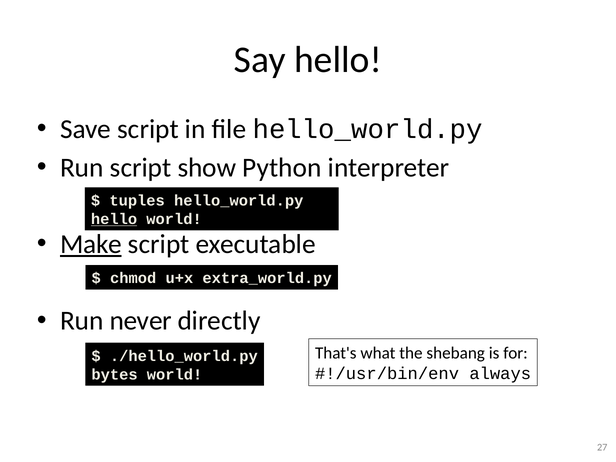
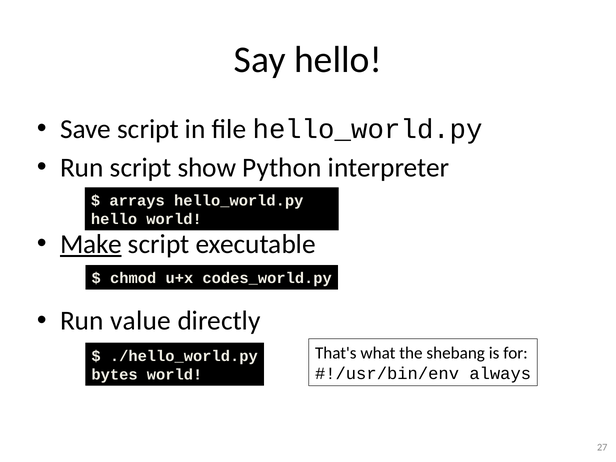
tuples: tuples -> arrays (137, 201)
hello underline: present -> none (114, 219)
extra_world.py: extra_world.py -> codes_world.py (267, 278)
never: never -> value (140, 321)
